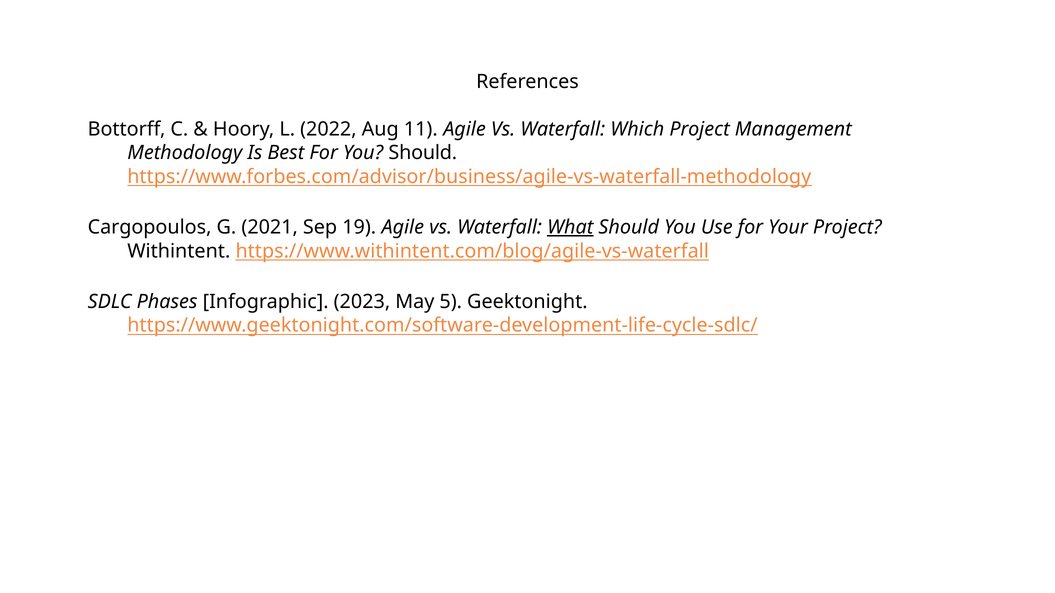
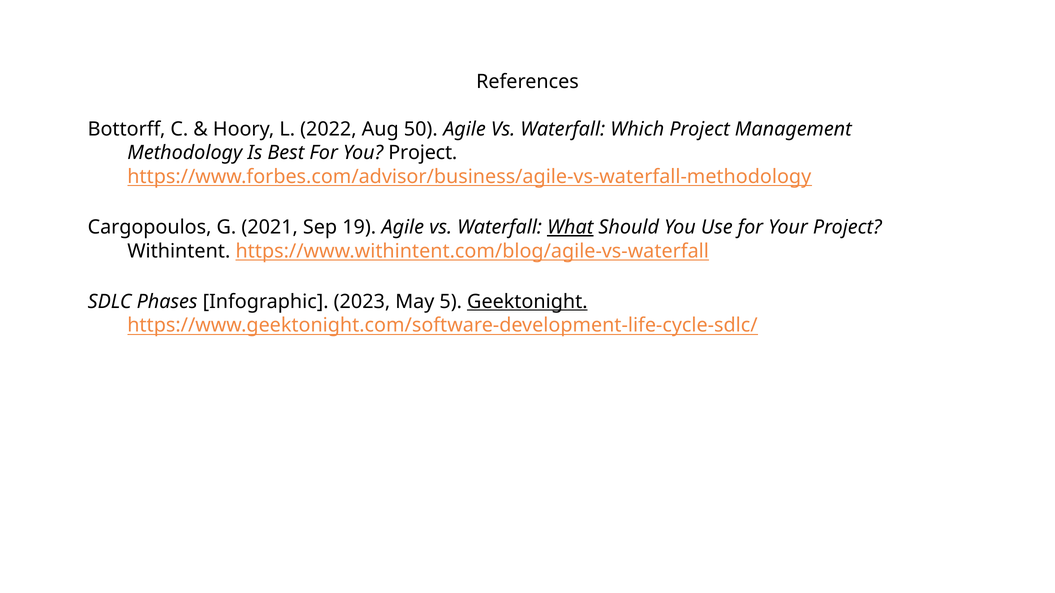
11: 11 -> 50 (421, 129)
You Should: Should -> Project (423, 153)
Geektonight underline: none -> present (527, 302)
